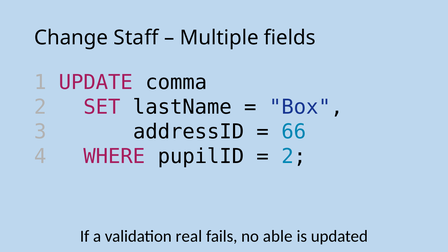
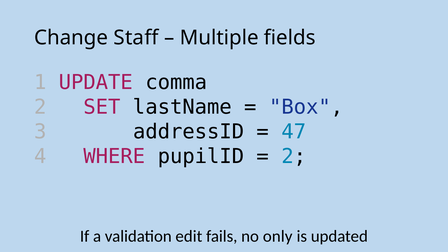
66: 66 -> 47 (294, 132)
real: real -> edit (189, 236)
able: able -> only (278, 236)
